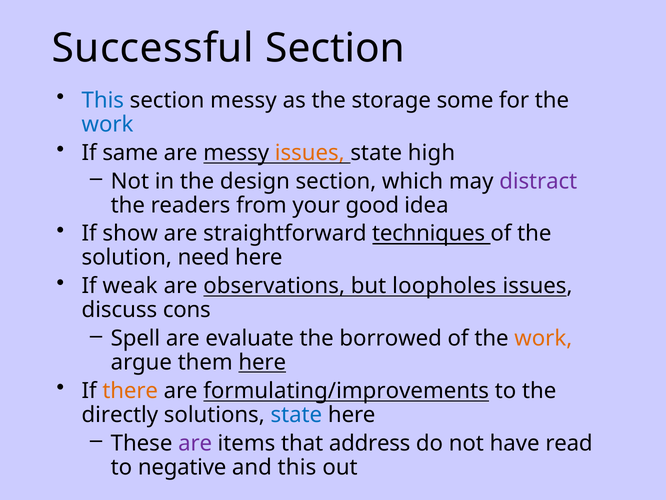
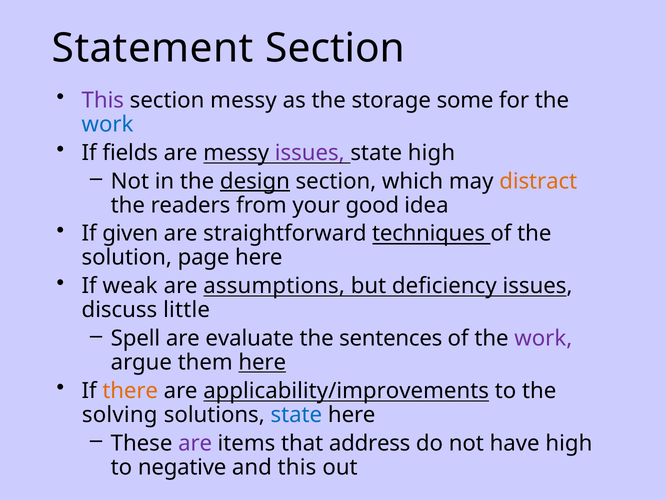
Successful: Successful -> Statement (153, 48)
This colour: blue -> purple (103, 100)
same: same -> fields (130, 153)
issues colour: orange -> purple (310, 153)
design underline: none -> present (255, 181)
distract colour: purple -> orange (538, 181)
show: show -> given (130, 233)
need: need -> page (204, 257)
observations: observations -> assumptions (274, 286)
loopholes: loopholes -> deficiency (444, 286)
cons: cons -> little (187, 310)
borrowed: borrowed -> sentences (391, 338)
work colour: orange -> purple (543, 338)
formulating/improvements: formulating/improvements -> applicability/improvements (346, 391)
directly: directly -> solving (120, 414)
have read: read -> high (569, 443)
